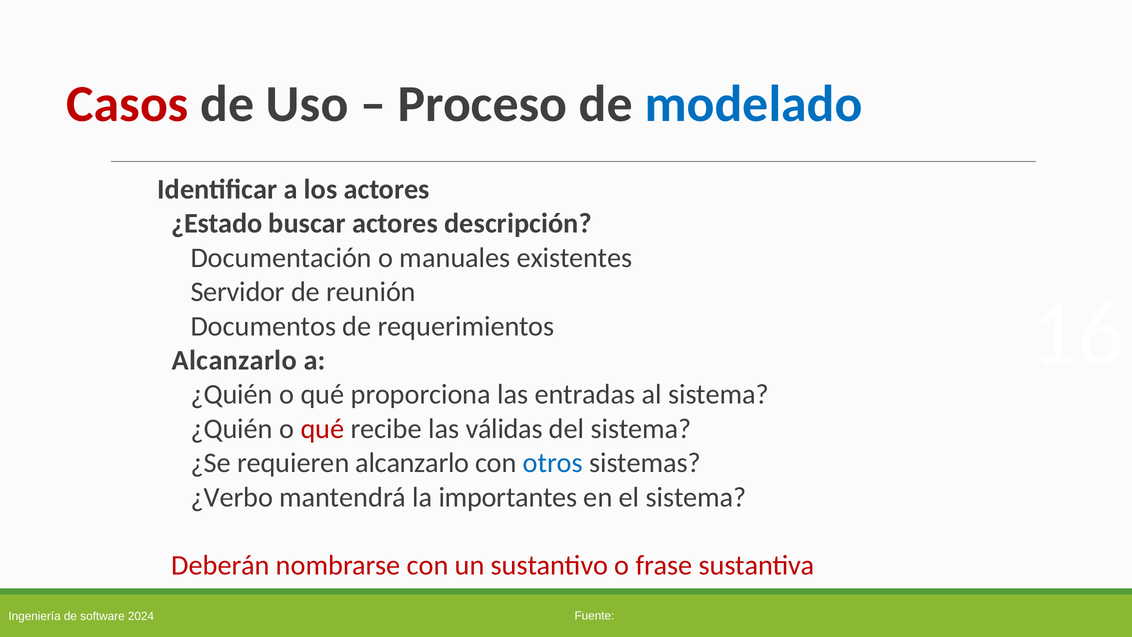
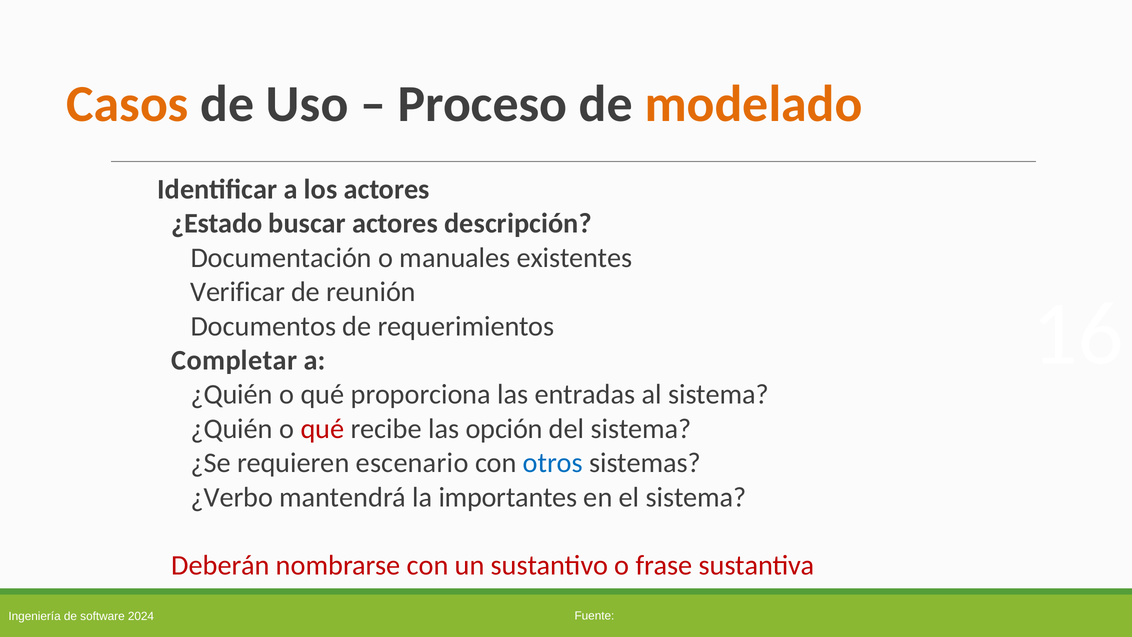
Casos colour: red -> orange (128, 104)
modelado colour: blue -> orange (754, 104)
Servidor: Servidor -> Verificar (238, 292)
Alcanzarlo: Alcanzarlo -> Completar (234, 360)
válidas: válidas -> opción (504, 429)
requieren alcanzarlo: alcanzarlo -> escenario (412, 463)
